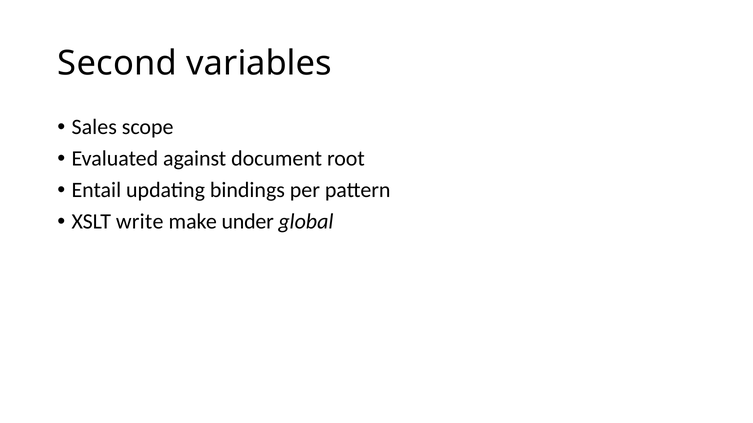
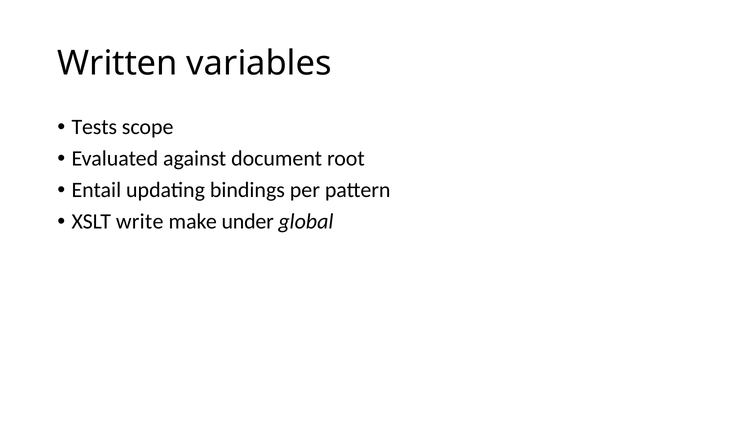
Second: Second -> Written (118, 63)
Sales: Sales -> Tests (94, 127)
